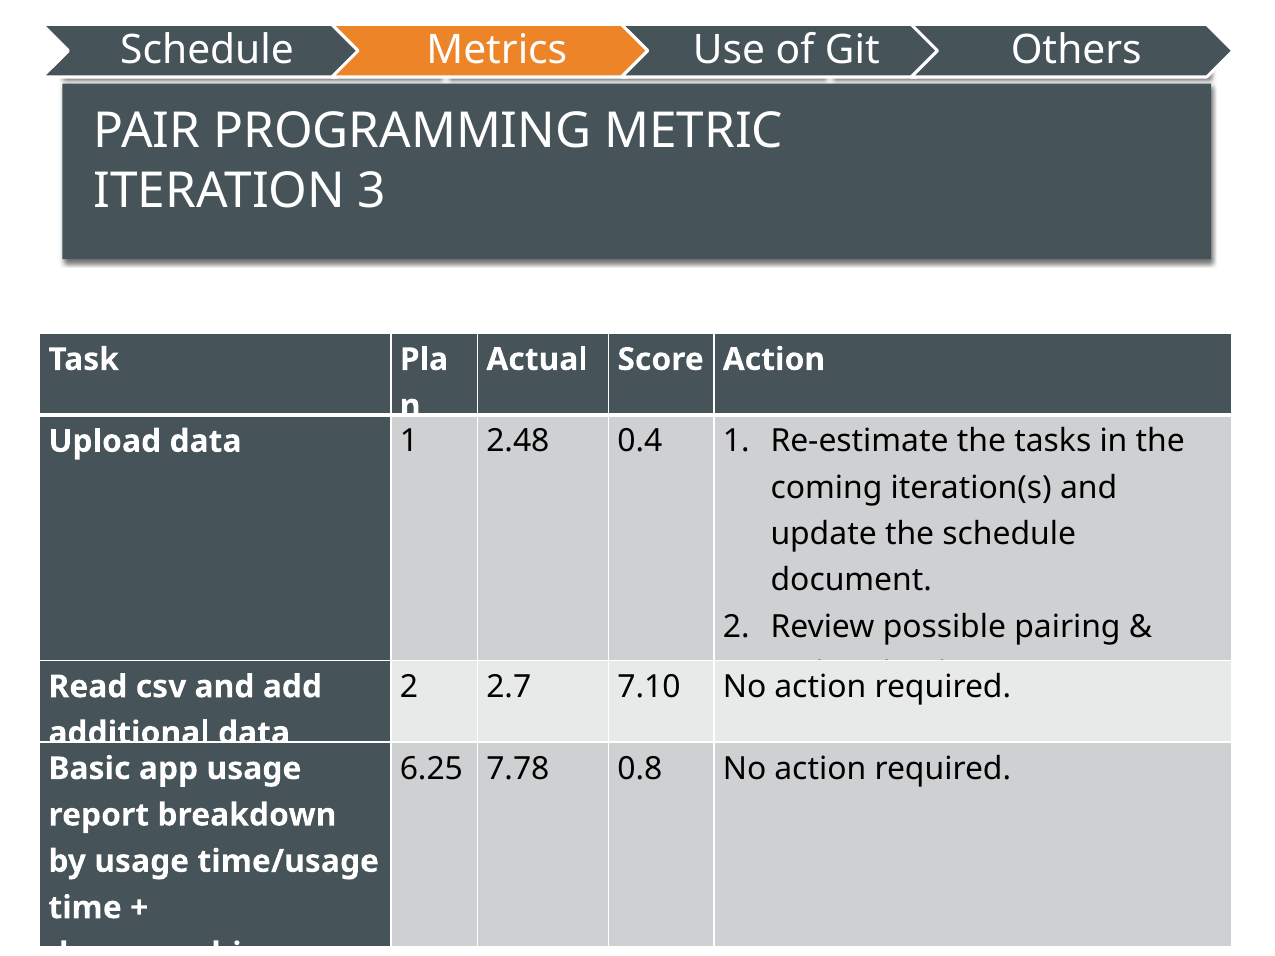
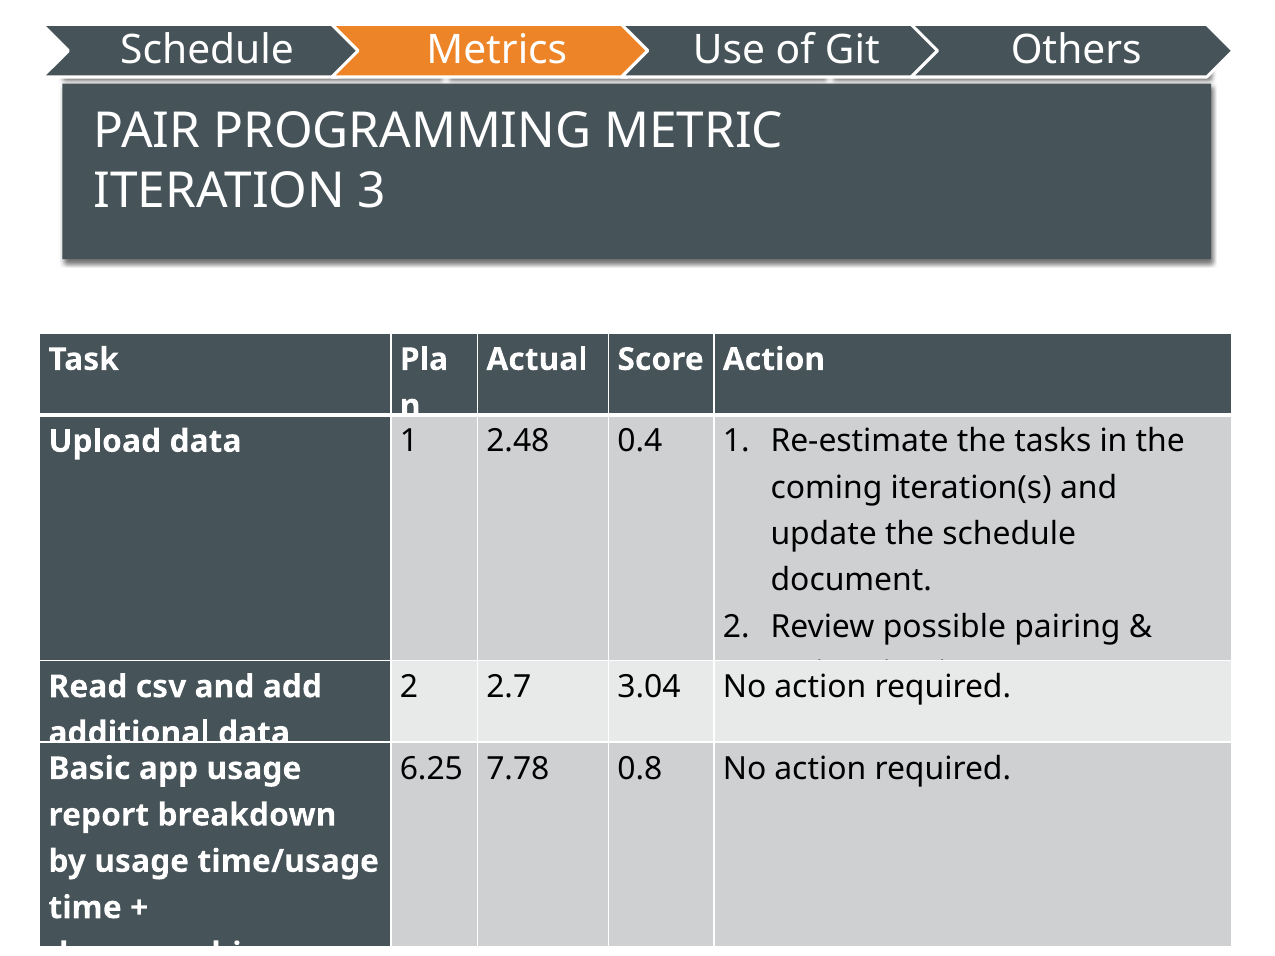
7.10: 7.10 -> 3.04 (649, 687)
